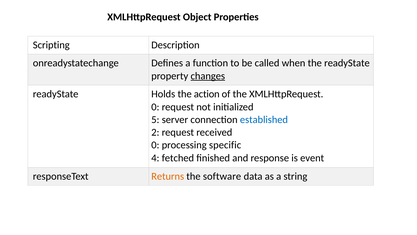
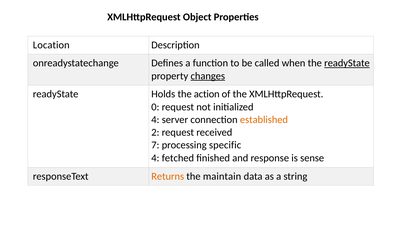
Scripting: Scripting -> Location (51, 45)
readyState underline: none -> present (347, 63)
5: 5 -> 4 (155, 119)
established colour: blue -> orange (264, 119)
0: 0 -> 7 (155, 145)
event: event -> sense (312, 158)
software: software -> maintain (222, 176)
